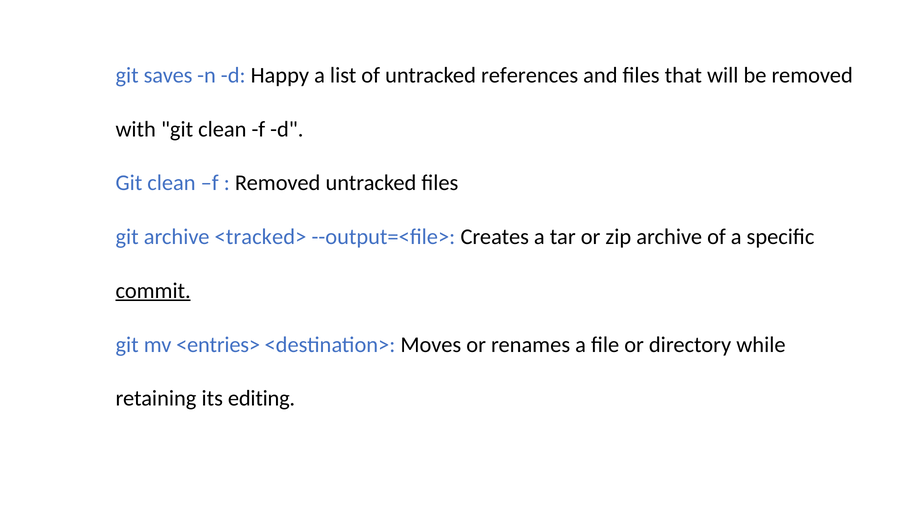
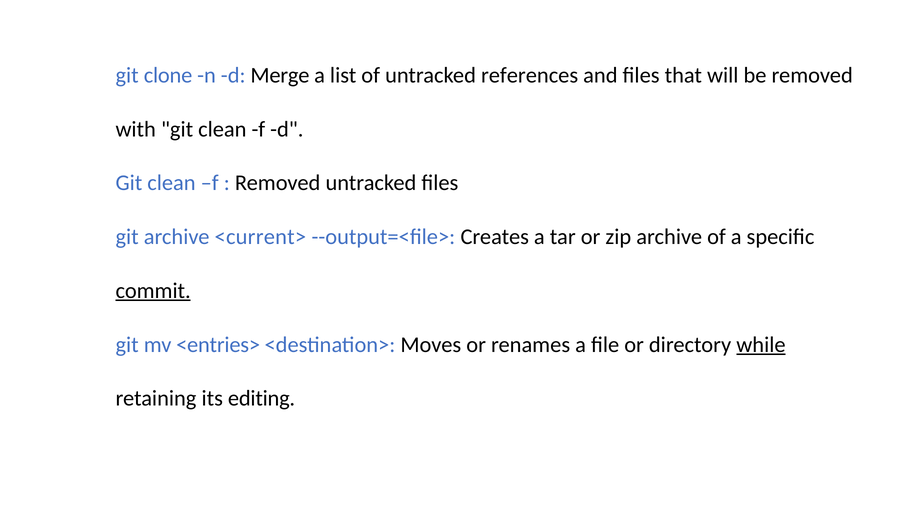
saves: saves -> clone (168, 75)
Happy: Happy -> Merge (280, 75)
<tracked>: <tracked> -> <current> (260, 237)
while underline: none -> present (761, 345)
